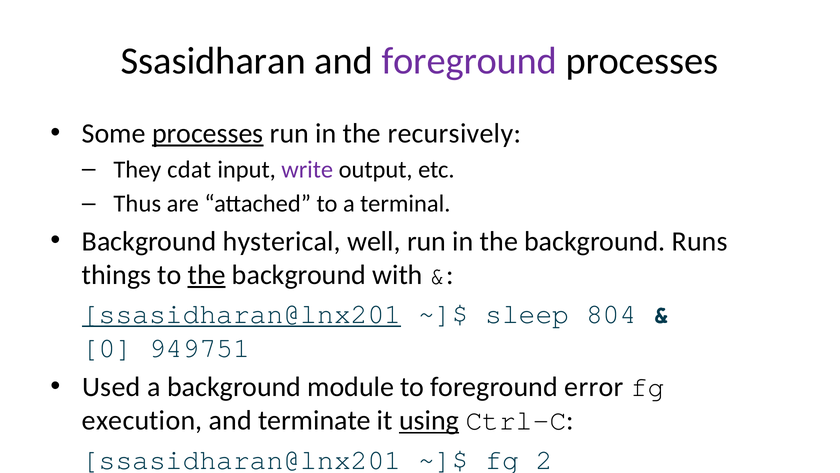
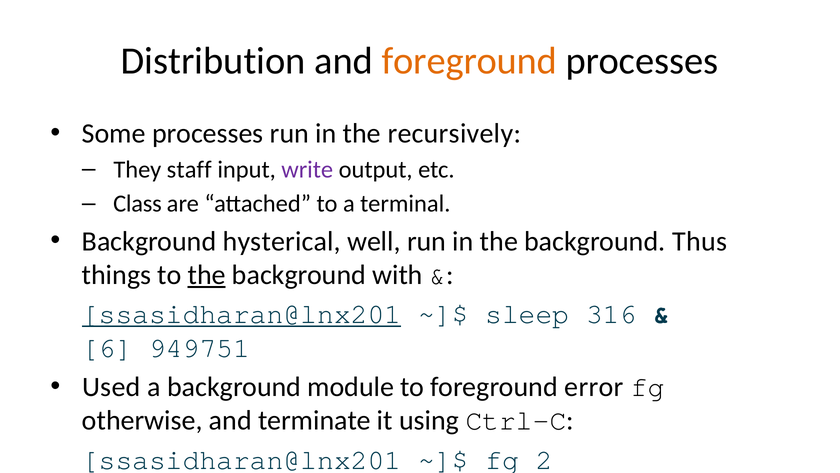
Ssasidharan: Ssasidharan -> Distribution (213, 61)
foreground colour: purple -> orange (469, 61)
processes underline: present -> none (208, 133)
cdat: cdat -> staff (189, 169)
Thus: Thus -> Class (137, 204)
Runs: Runs -> Thus (700, 241)
804: 804 -> 316 (611, 314)
0: 0 -> 6 (107, 347)
execution: execution -> otherwise (142, 420)
using underline: present -> none (429, 420)
